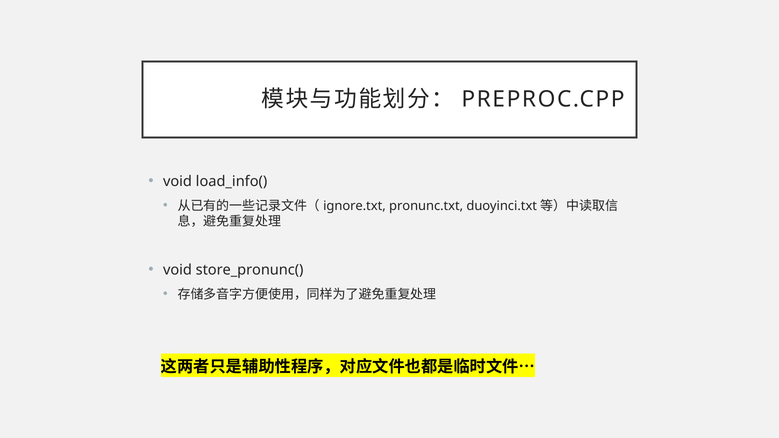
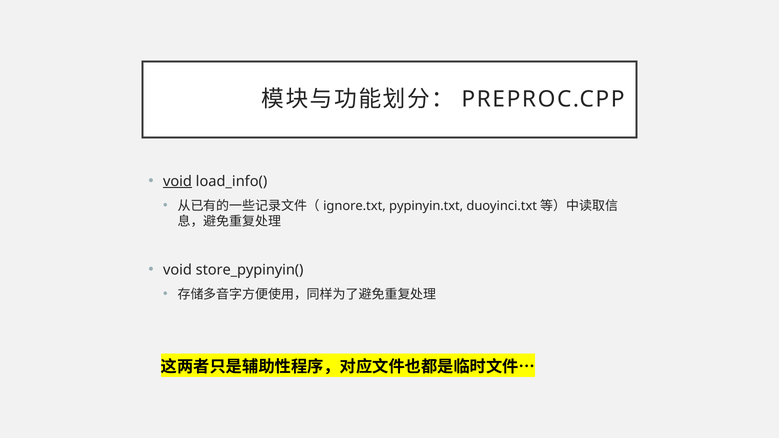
void underline: none -> present (177, 181)
pronunc.txt: pronunc.txt -> pypinyin.txt (426, 206)
store_pronunc(: store_pronunc( -> store_pypinyin( (250, 270)
